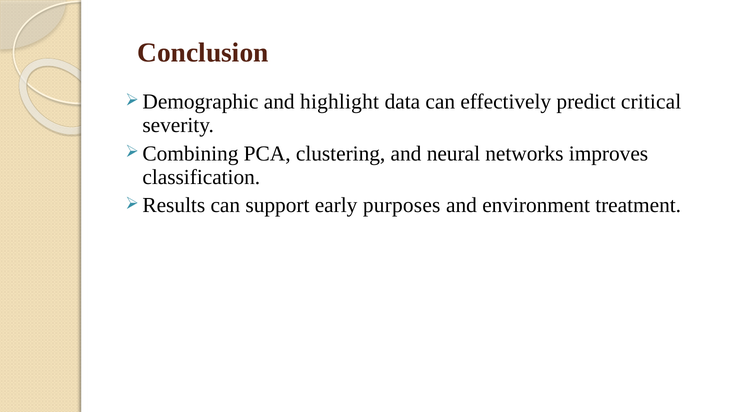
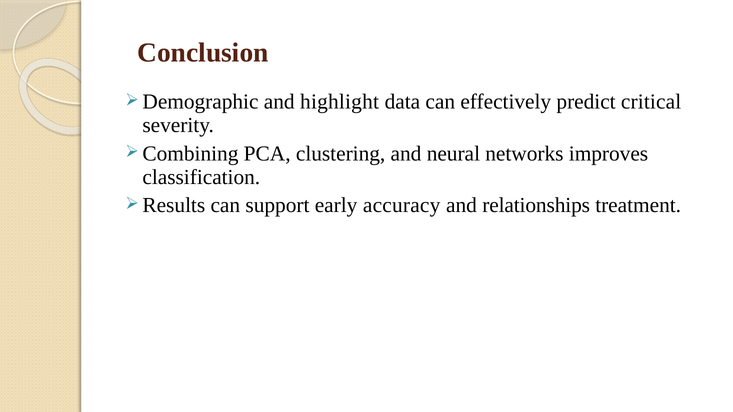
purposes: purposes -> accuracy (402, 206)
environment: environment -> relationships (536, 206)
